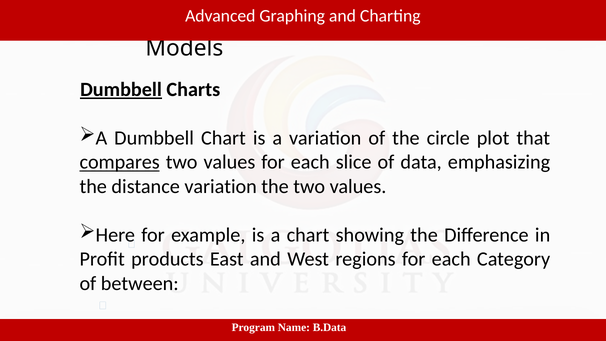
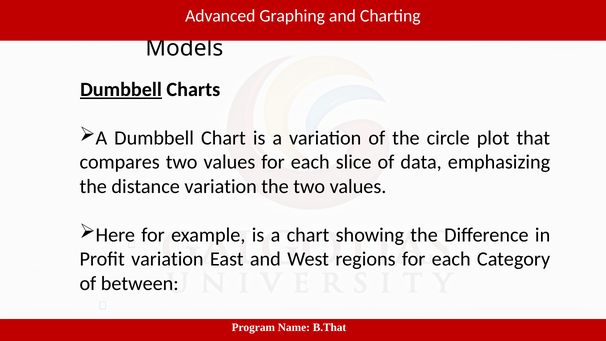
compares underline: present -> none (120, 162)
Profit products: products -> variation (167, 259)
B.Data: B.Data -> B.That (329, 327)
